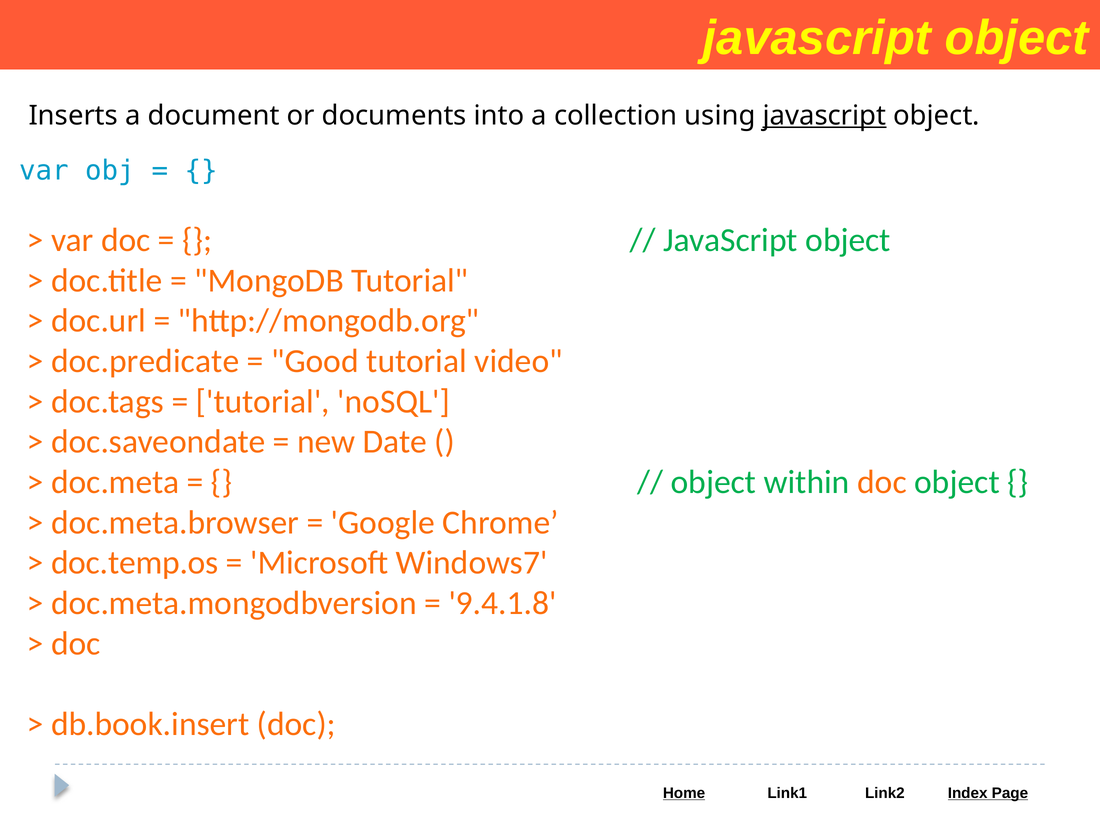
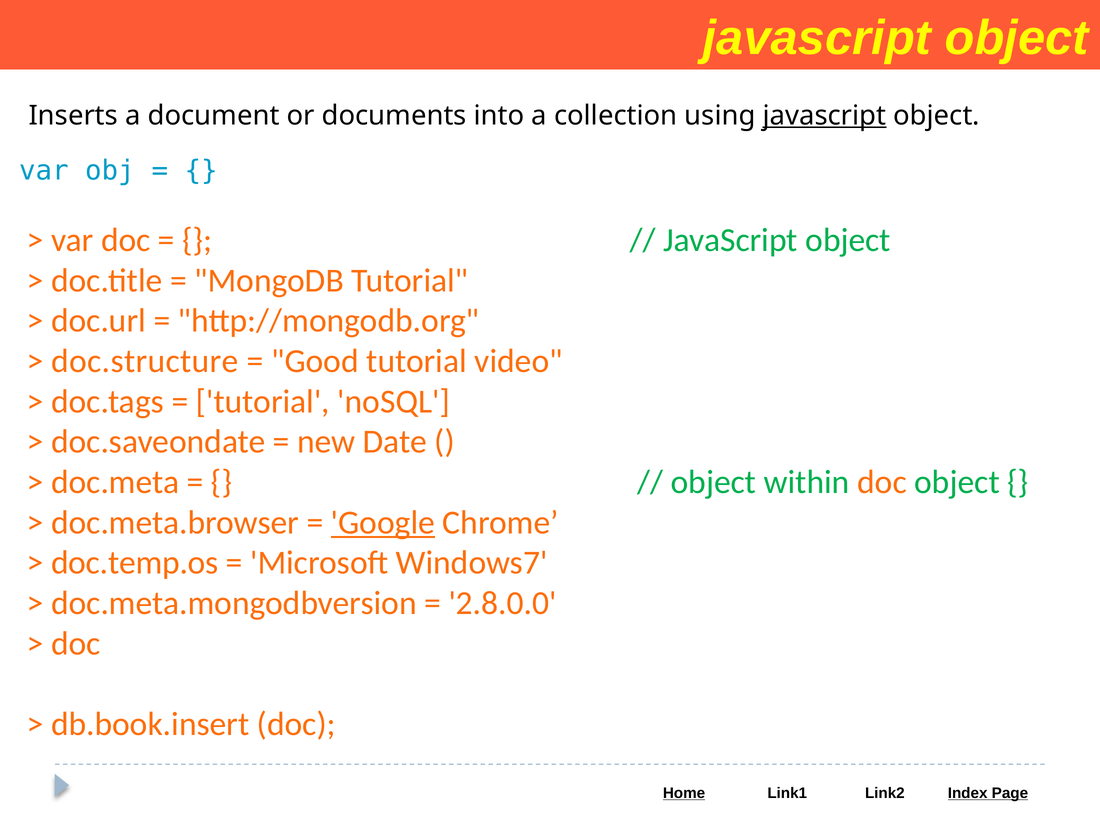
doc.predicate: doc.predicate -> doc.structure (145, 361)
Google underline: none -> present (383, 522)
9.4.1.8: 9.4.1.8 -> 2.8.0.0 (503, 603)
